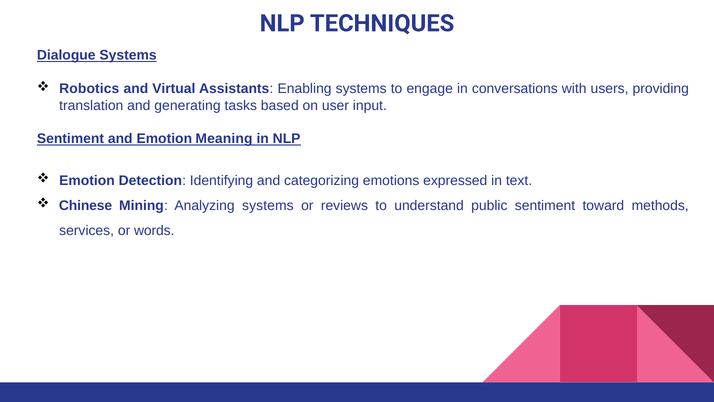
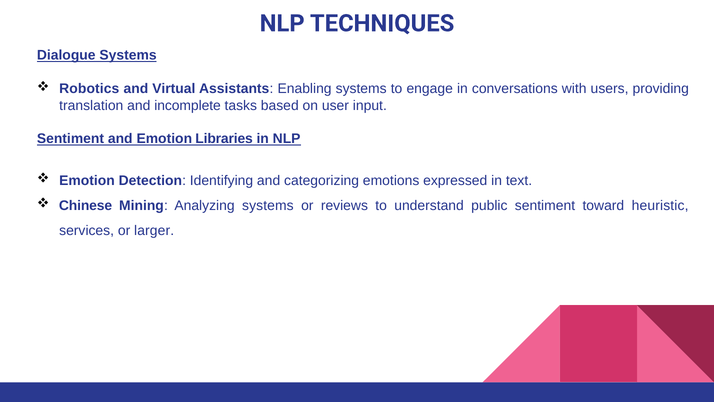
generating: generating -> incomplete (188, 105)
Meaning: Meaning -> Libraries (224, 139)
methods: methods -> heuristic (660, 205)
words: words -> larger (154, 230)
